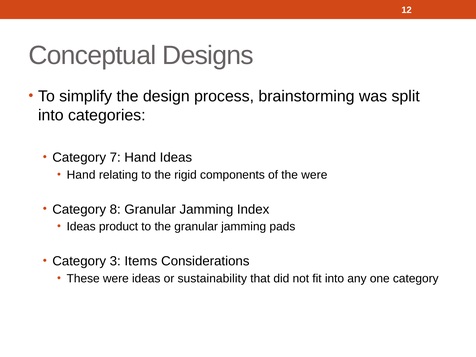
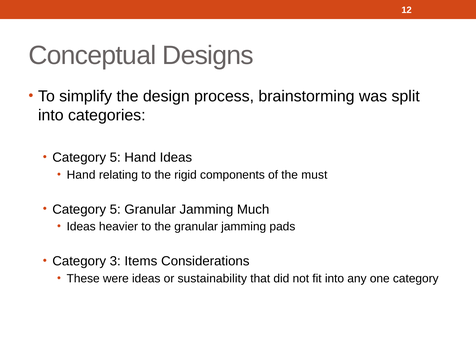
7: 7 -> 5 (115, 157)
the were: were -> must (314, 175)
8: 8 -> 5 (115, 209)
Index: Index -> Much (253, 209)
product: product -> heavier (118, 227)
